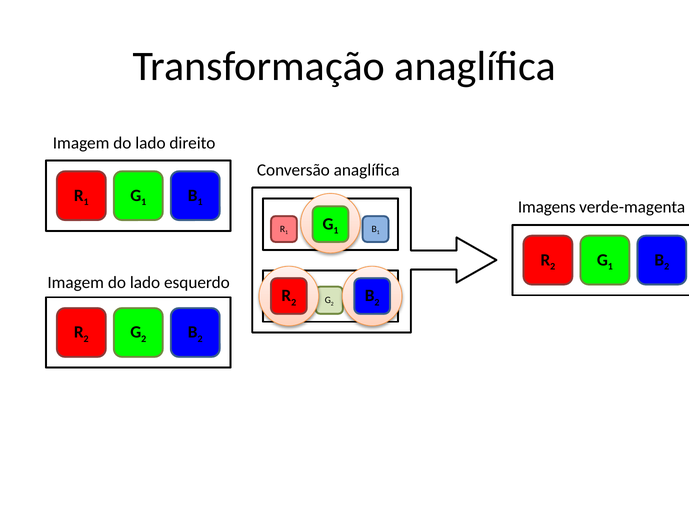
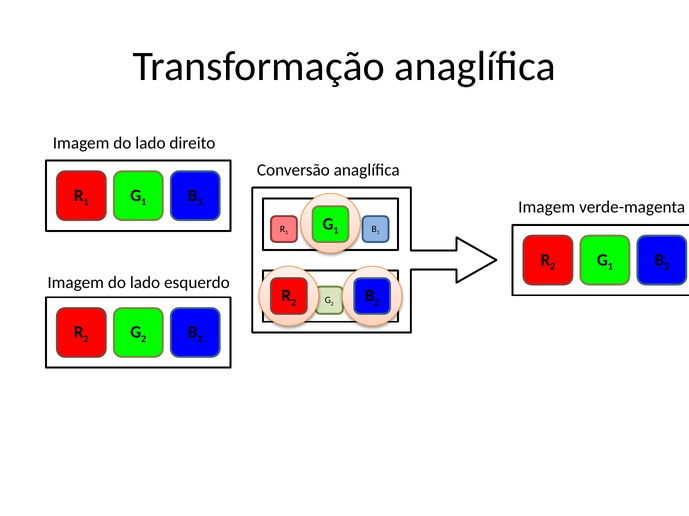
Imagens: Imagens -> Imagem (547, 207)
